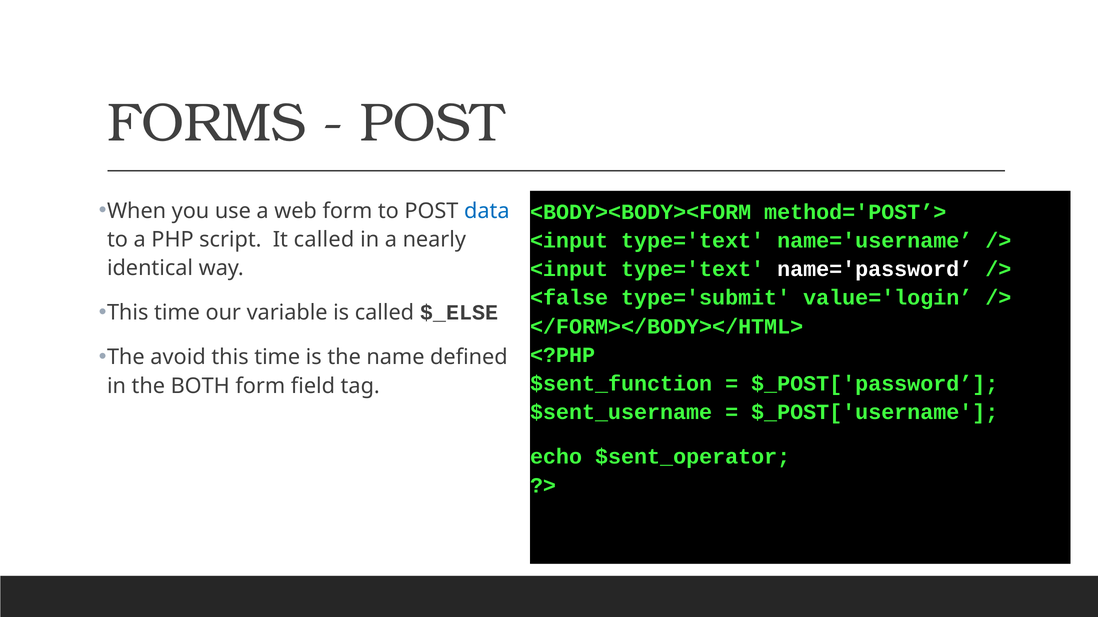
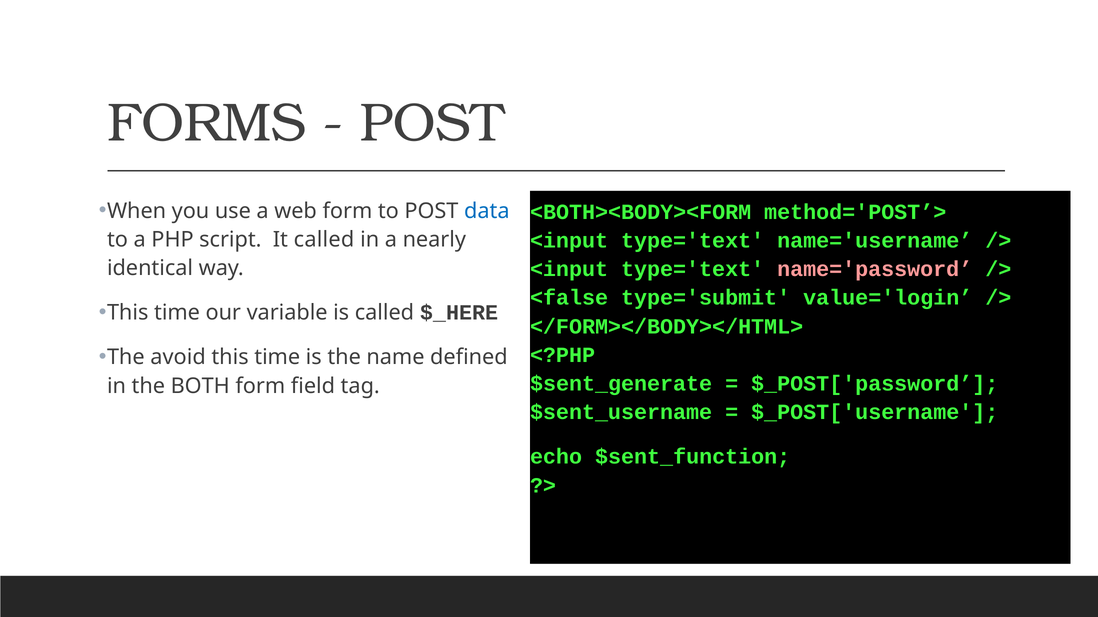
<BODY><BODY><FORM: <BODY><BODY><FORM -> <BOTH><BODY><FORM (641, 212)
name='password colour: white -> pink (875, 269)
$_ELSE: $_ELSE -> $_HERE (459, 313)
$sent_function: $sent_function -> $sent_generate (621, 384)
$sent_operator: $sent_operator -> $sent_function (693, 457)
